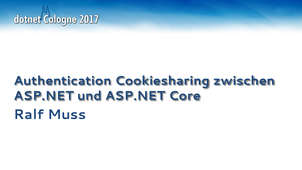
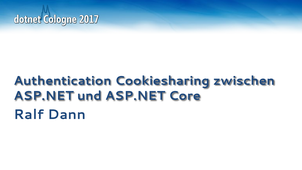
Muss: Muss -> Dann (67, 115)
